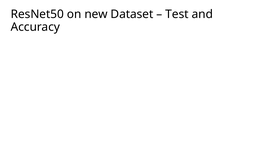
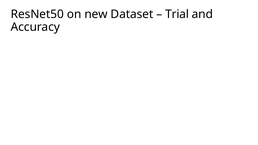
Test: Test -> Trial (177, 14)
